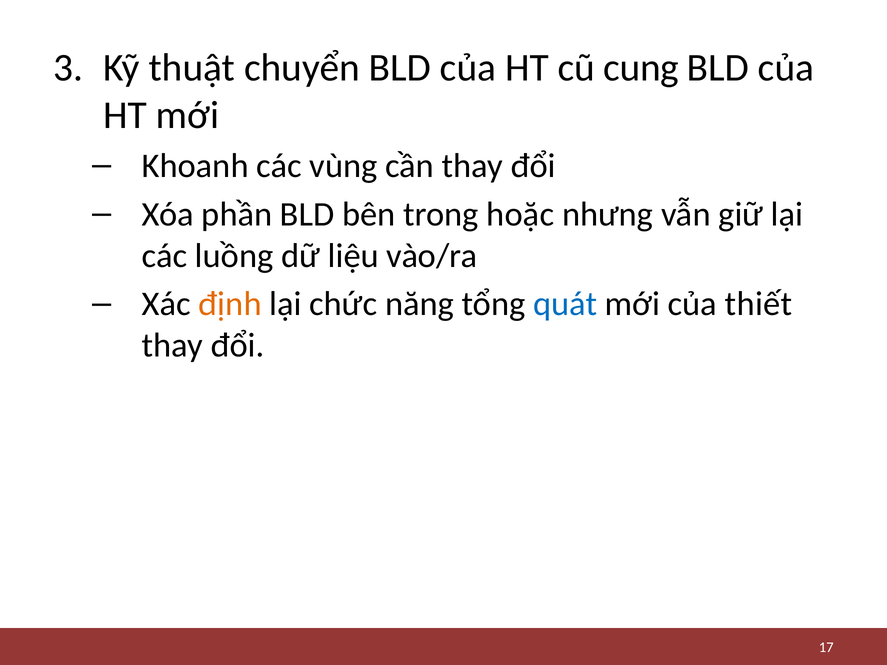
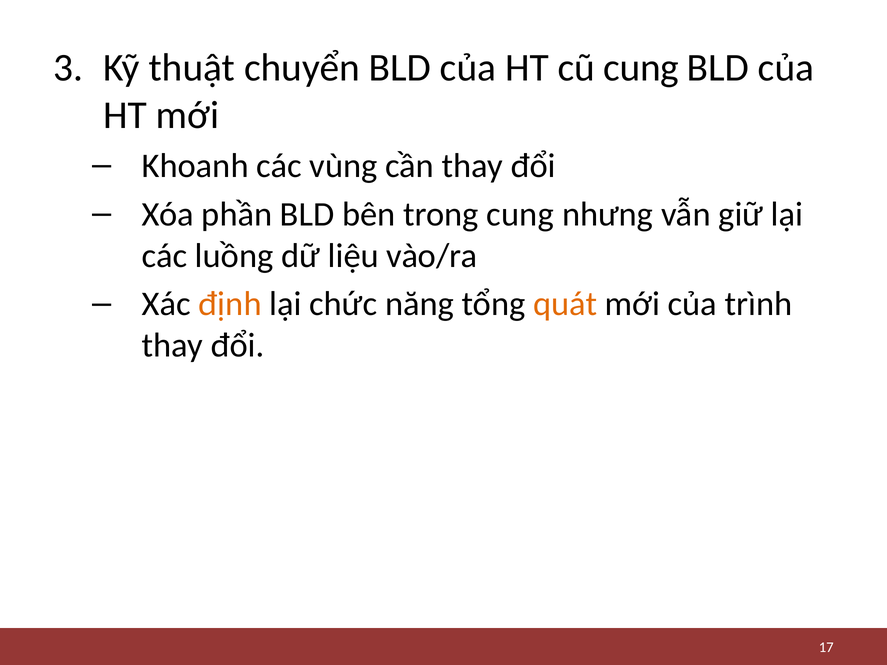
trong hoặc: hoặc -> cung (520, 214)
quát colour: blue -> orange (565, 304)
thiết: thiết -> trình (759, 304)
